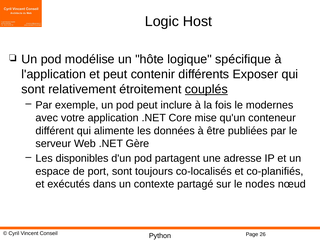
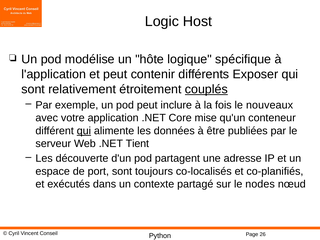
modernes: modernes -> nouveaux (270, 105)
qui underline: none -> present (84, 131)
Gère: Gère -> Tient (137, 144)
disponibles: disponibles -> découverte (82, 158)
